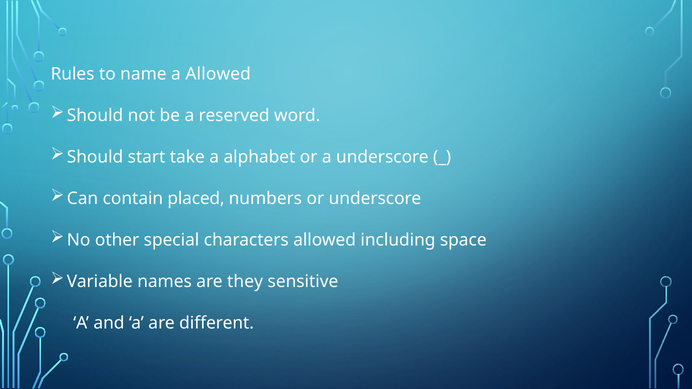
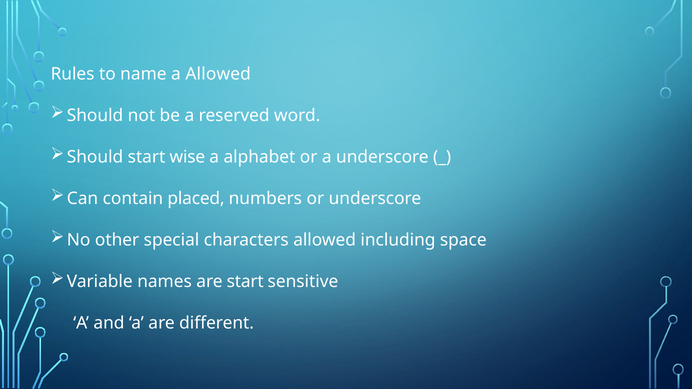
take: take -> wise (187, 157)
are they: they -> start (245, 282)
